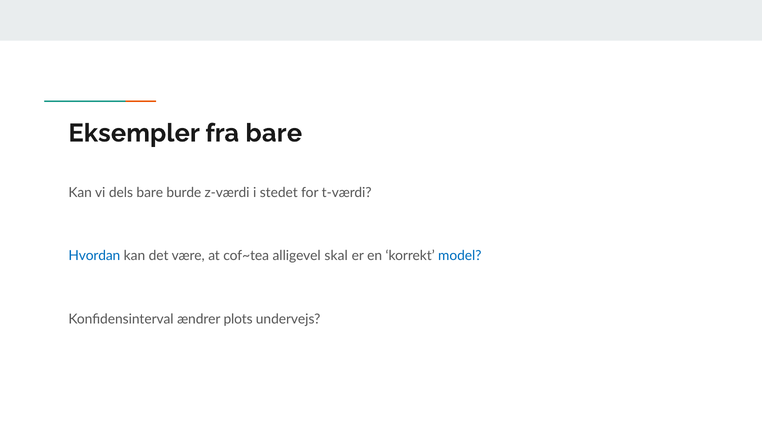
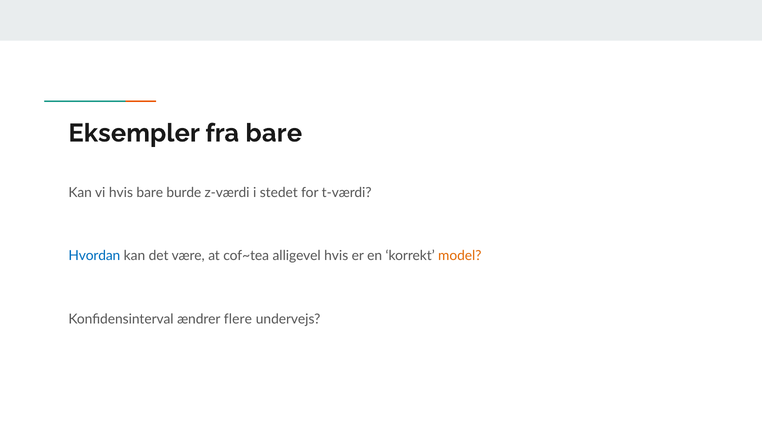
vi dels: dels -> hvis (121, 192)
alligevel skal: skal -> hvis (336, 256)
model colour: blue -> orange (460, 256)
plots: plots -> flere (238, 319)
